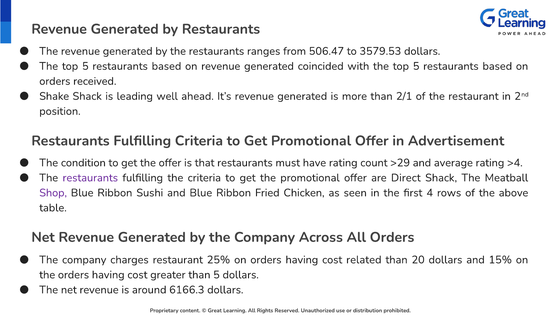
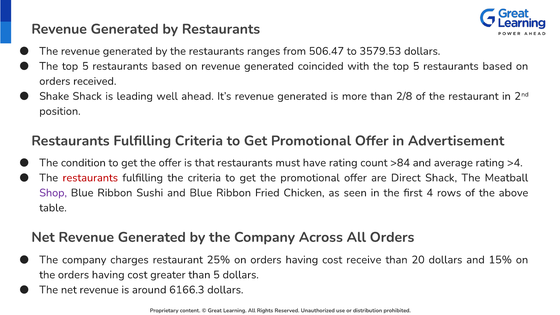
2/1: 2/1 -> 2/8 (404, 96)
>29: >29 -> >84 (400, 163)
restaurants colour: purple -> red (90, 178)
related: related -> receive (364, 260)
